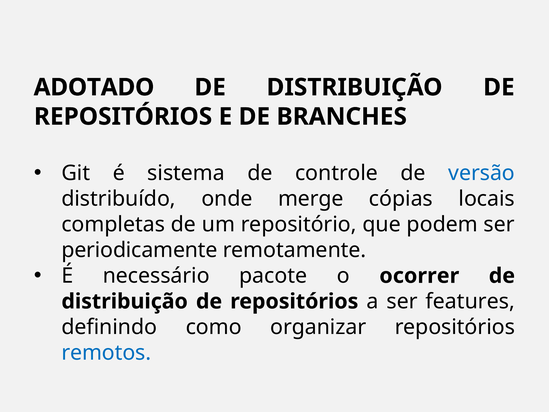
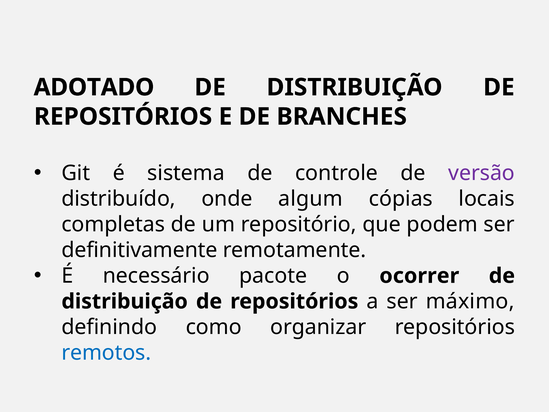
versão colour: blue -> purple (482, 173)
merge: merge -> algum (311, 199)
periodicamente: periodicamente -> definitivamente (139, 250)
features: features -> máximo (470, 301)
